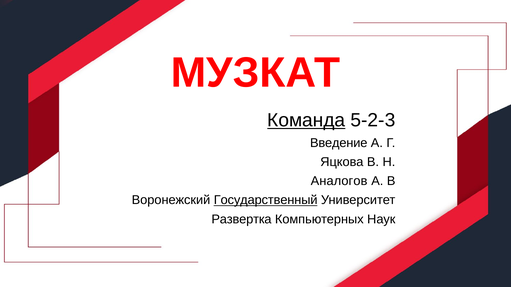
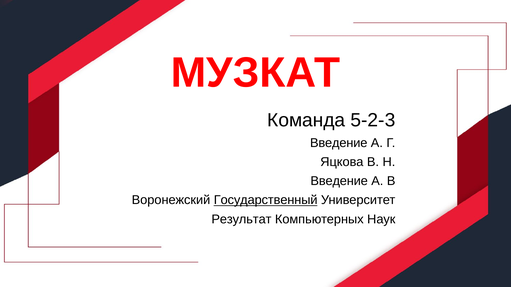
Команда underline: present -> none (306, 120)
Аналогов: Аналогов -> Введение (339, 181)
Развертка: Развертка -> Результат (241, 219)
